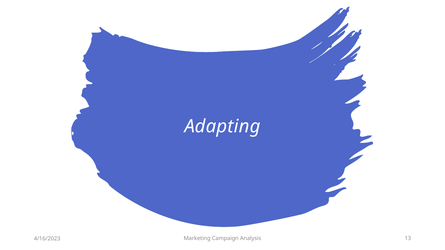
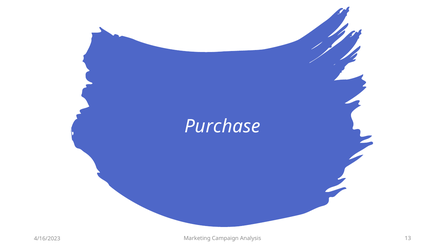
Adapting: Adapting -> Purchase (222, 126)
